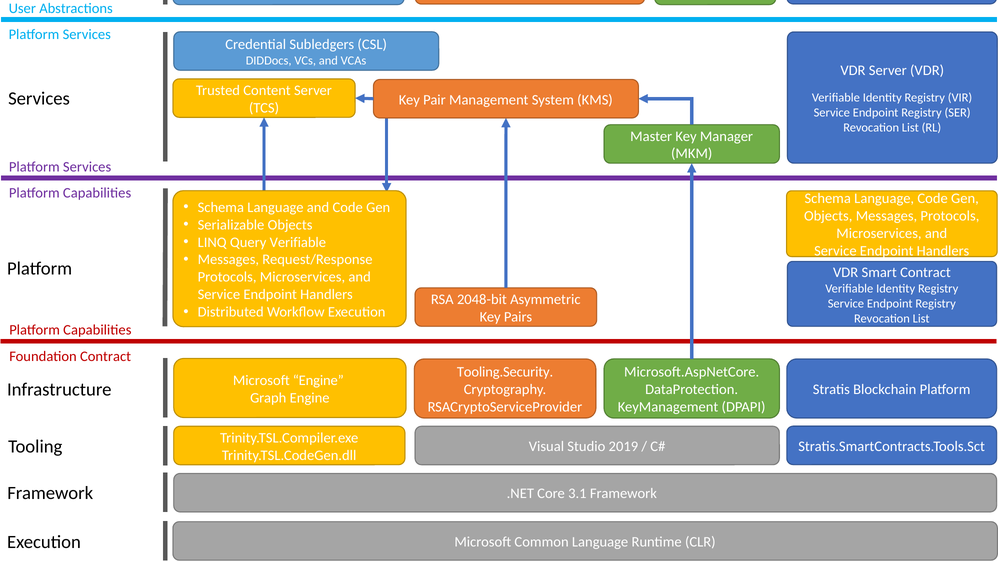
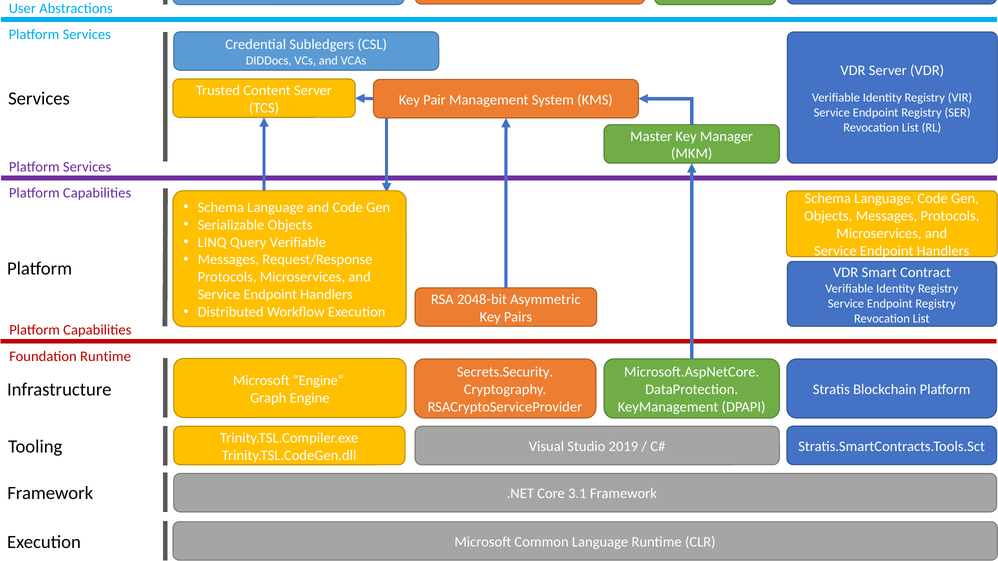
Foundation Contract: Contract -> Runtime (105, 357)
Tooling.Security: Tooling.Security -> Secrets.Security (505, 372)
